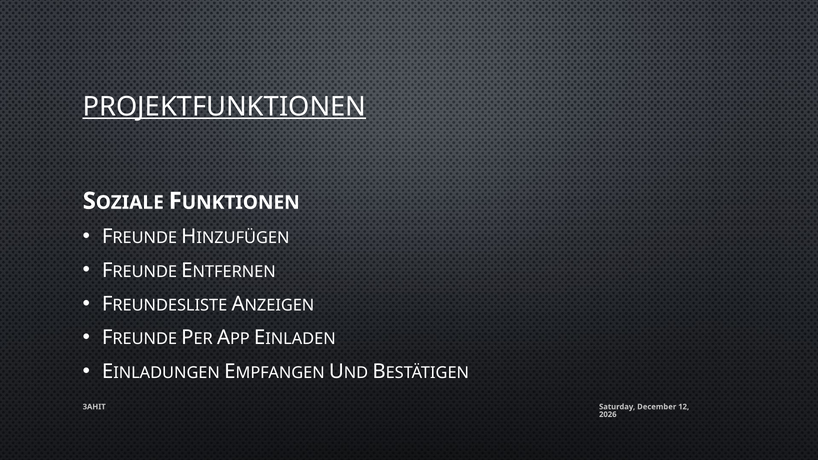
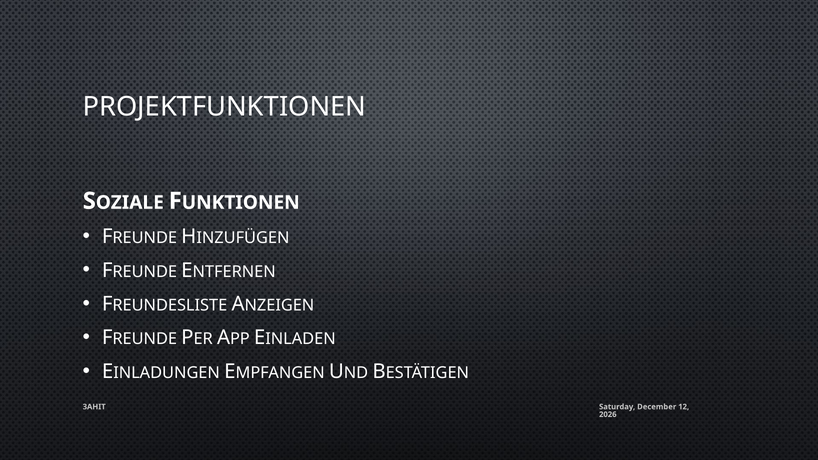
PROJEKTFUNKTIONEN underline: present -> none (224, 107)
